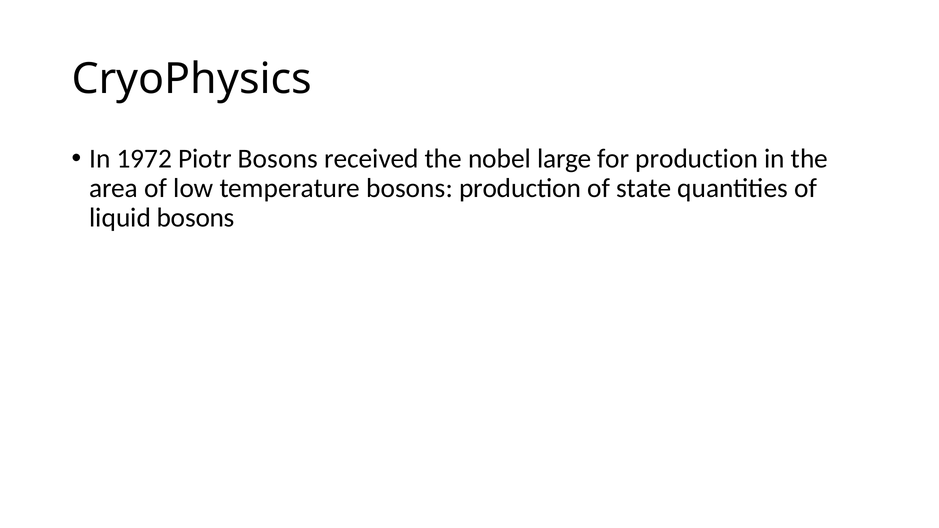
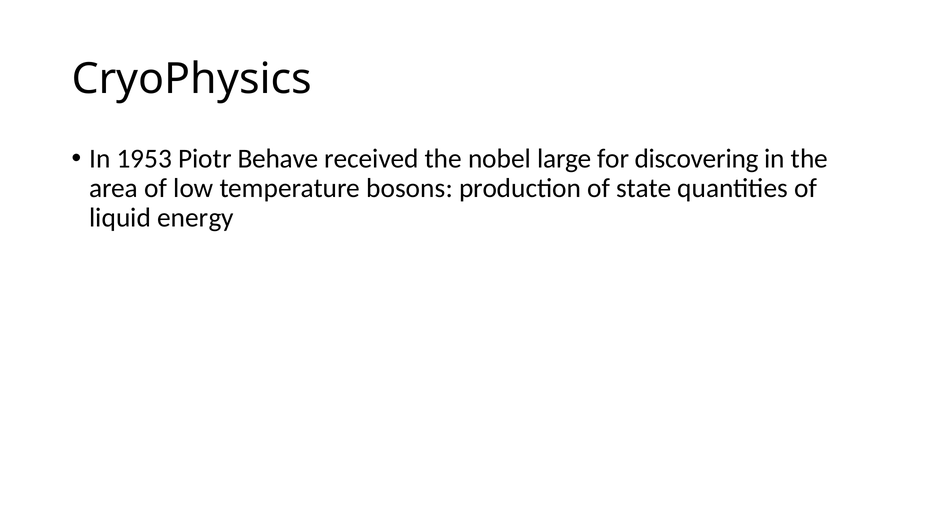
1972: 1972 -> 1953 (144, 159)
Piotr Bosons: Bosons -> Behave (278, 159)
for production: production -> discovering (697, 159)
liquid bosons: bosons -> energy (196, 218)
